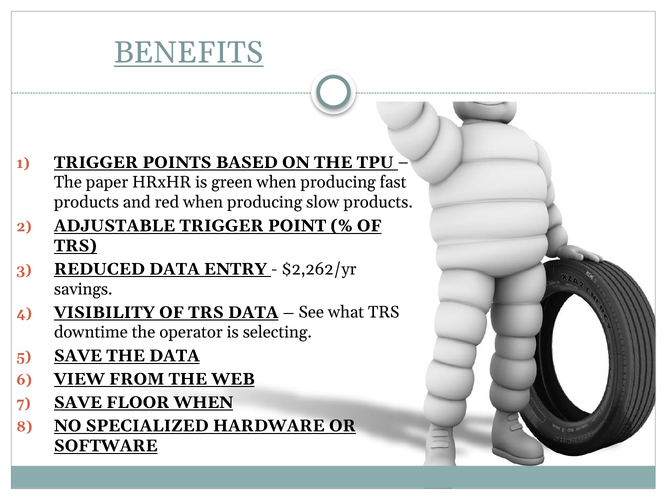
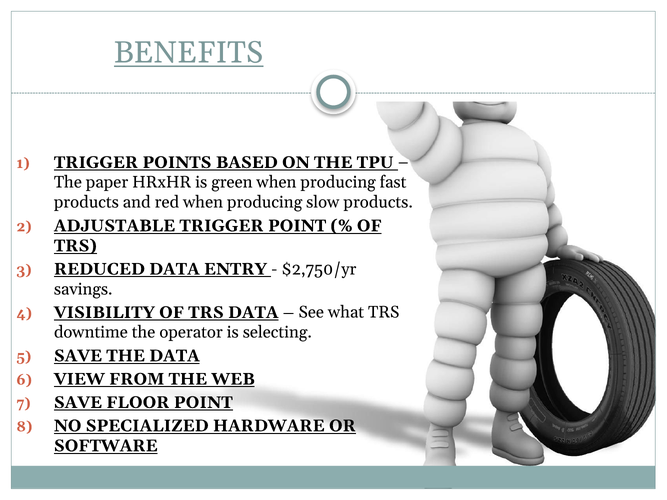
$2,262/yr: $2,262/yr -> $2,750/yr (319, 269)
FLOOR WHEN: WHEN -> POINT (203, 403)
